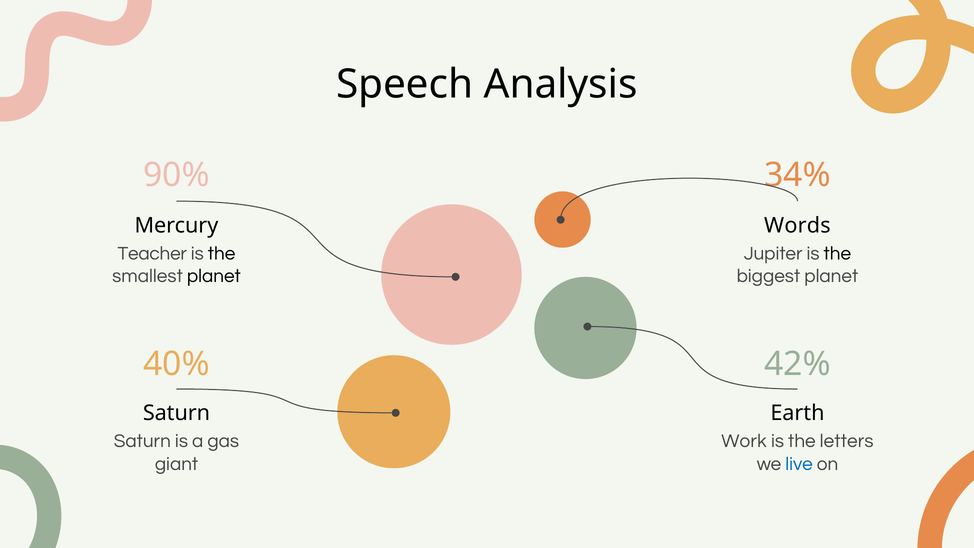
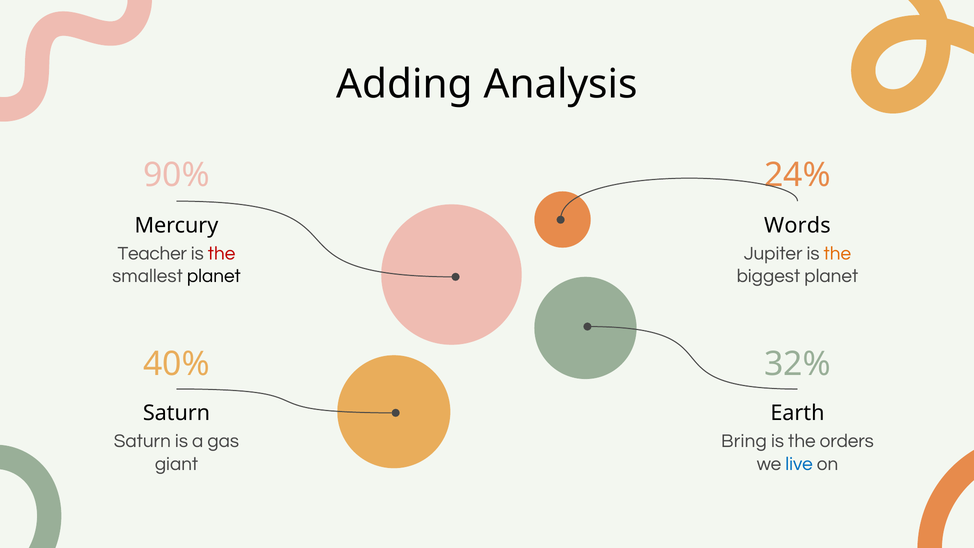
Speech: Speech -> Adding (404, 84)
34%: 34% -> 24% (798, 175)
the colour: black -> red (222, 253)
the colour: black -> orange (837, 253)
42%: 42% -> 32% (798, 364)
Work: Work -> Bring (744, 441)
letters: letters -> orders (847, 441)
